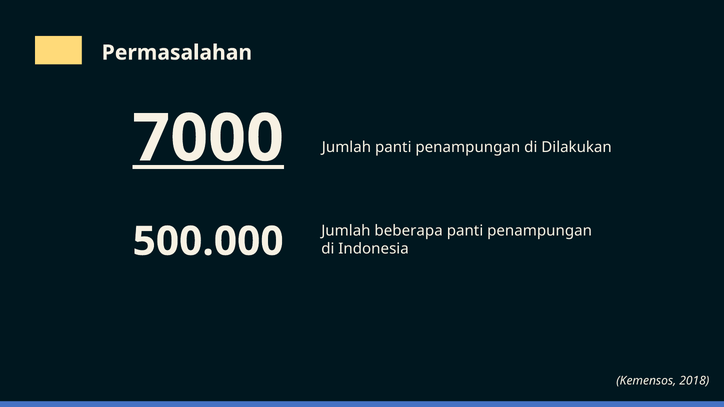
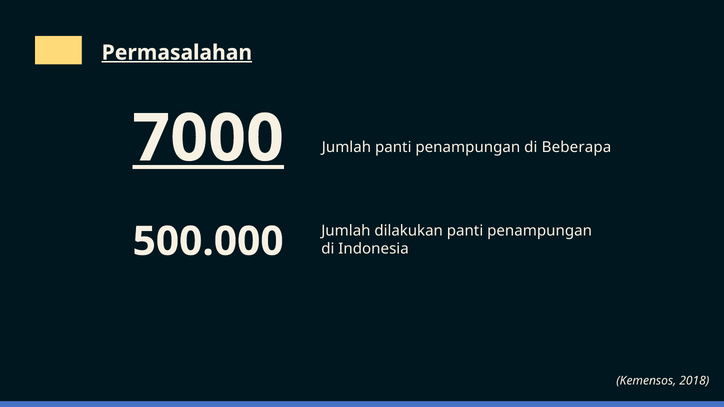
Permasalahan underline: none -> present (177, 53)
Dilakukan: Dilakukan -> Beberapa (576, 147)
beberapa: beberapa -> dilakukan (409, 231)
